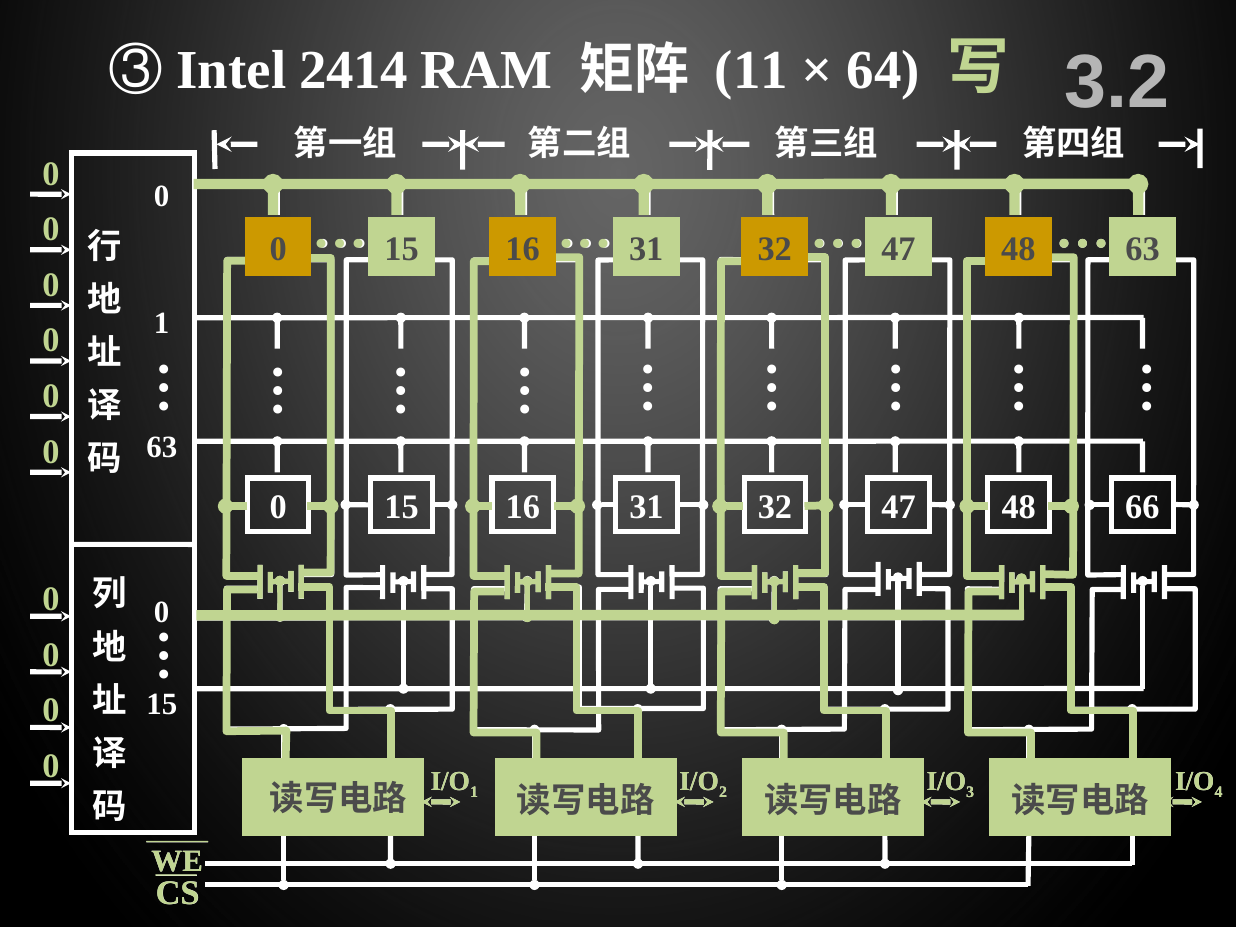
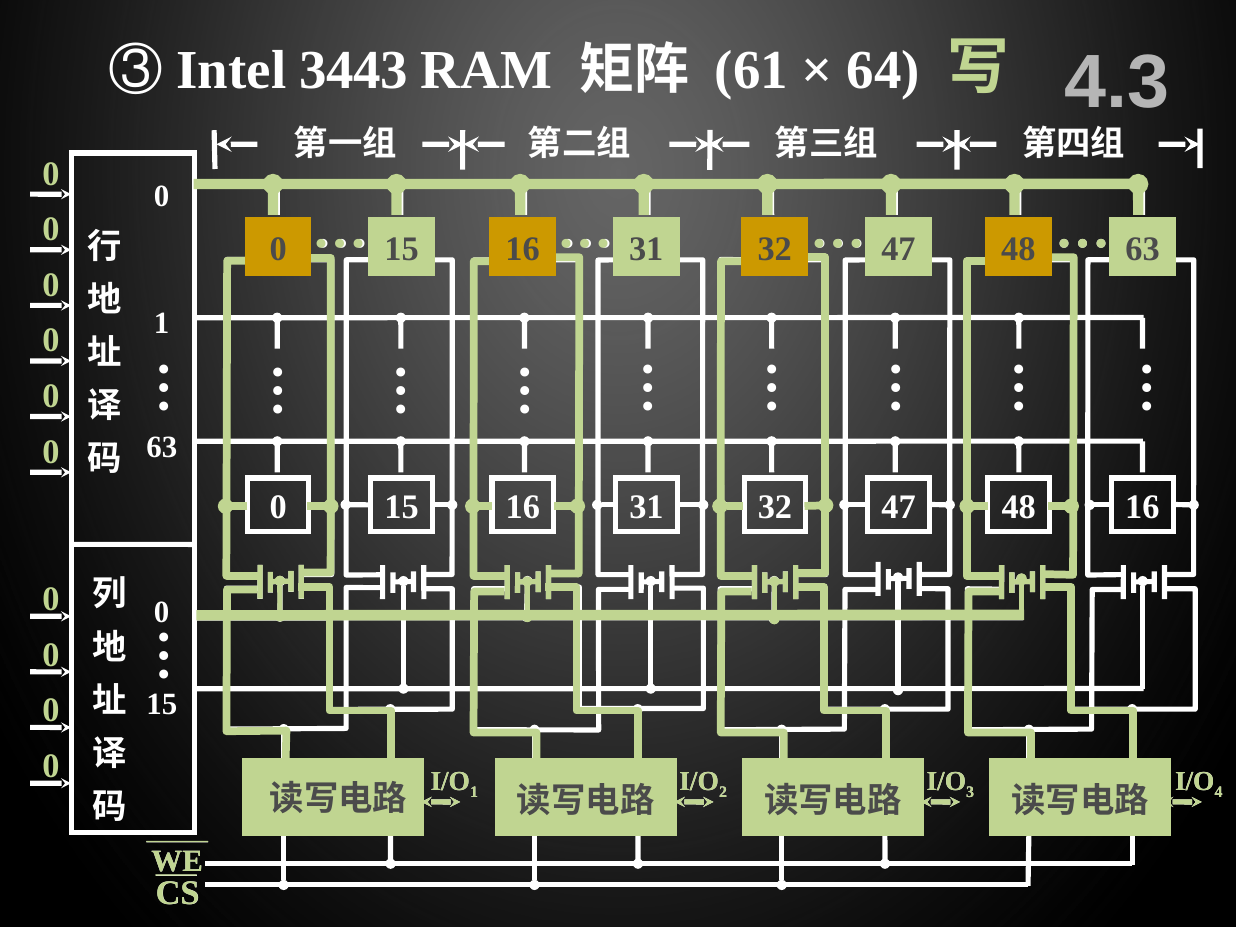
3.2: 3.2 -> 4.3 (1117, 82)
2414: 2414 -> 3443 (354, 70)
11: 11 -> 61 (752, 70)
32 66: 66 -> 16 (1142, 507)
